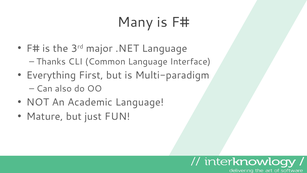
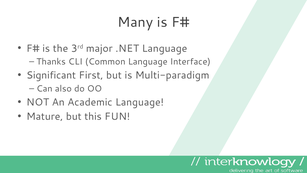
Everything: Everything -> Significant (51, 75)
just: just -> this (93, 116)
